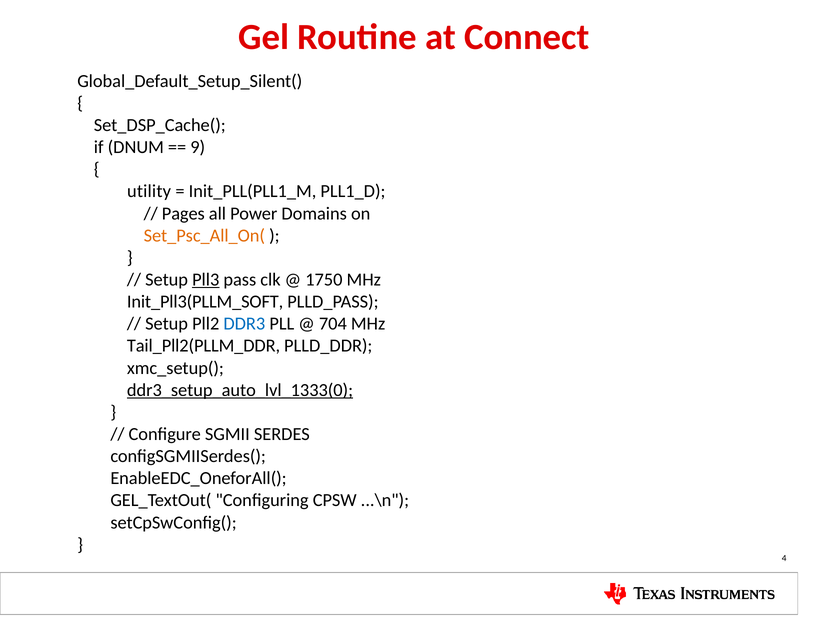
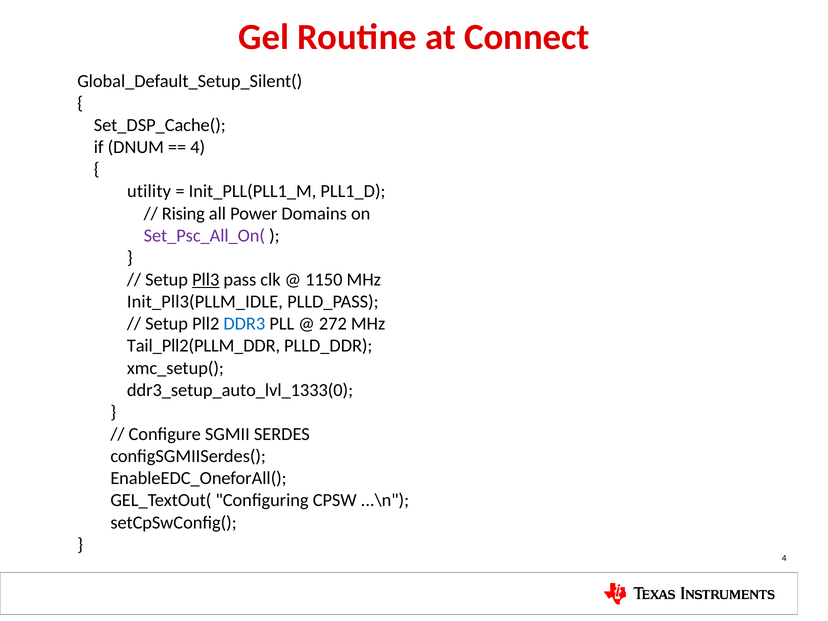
9: 9 -> 4 (198, 147)
Pages: Pages -> Rising (183, 213)
Set_Psc_All_On( colour: orange -> purple (204, 236)
1750: 1750 -> 1150 (324, 280)
Init_Pll3(PLLM_SOFT: Init_Pll3(PLLM_SOFT -> Init_Pll3(PLLM_IDLE (205, 302)
704: 704 -> 272 (333, 324)
ddr3_setup_auto_lvl_1333(0 underline: present -> none (240, 390)
